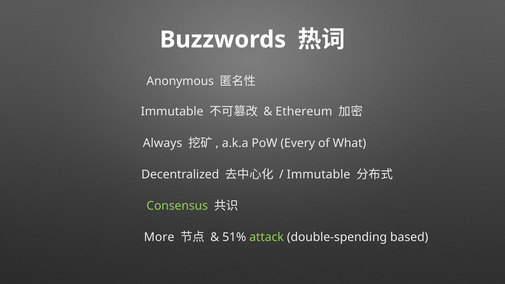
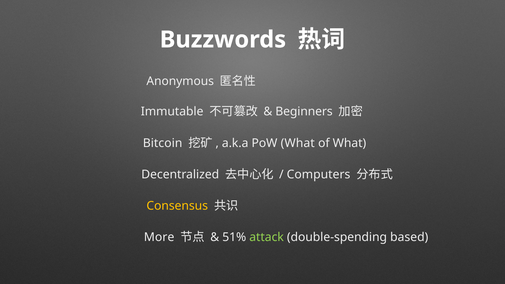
Ethereum: Ethereum -> Beginners (304, 112)
Always: Always -> Bitcoin (163, 143)
PoW Every: Every -> What (298, 143)
Immutable: Immutable -> Computers (319, 175)
Consensus colour: light green -> yellow (177, 206)
